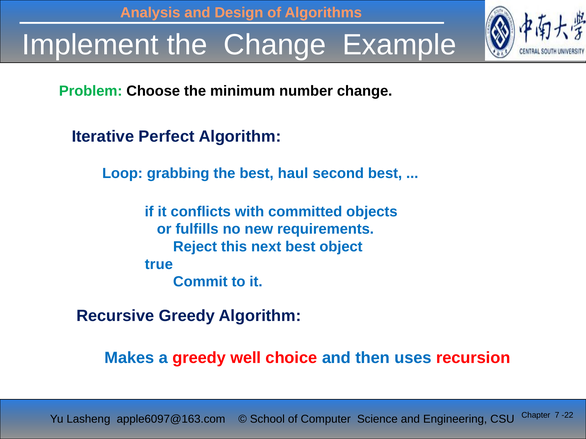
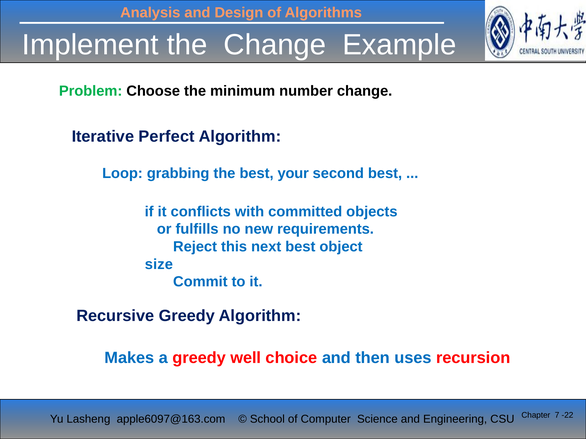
haul: haul -> your (293, 174)
true: true -> size (159, 265)
